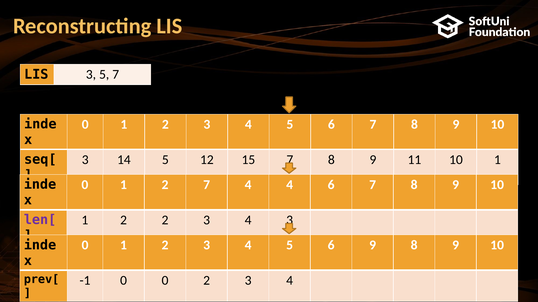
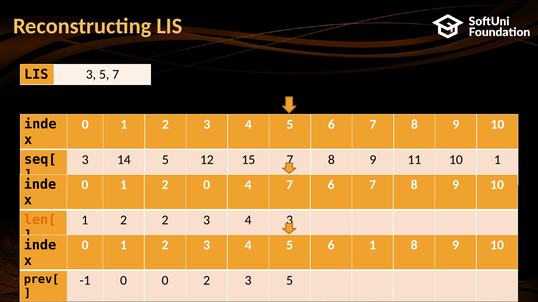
2 7: 7 -> 0 (207, 185)
4 4: 4 -> 7 (290, 185)
len[ colour: purple -> orange (40, 220)
6 9: 9 -> 1 (373, 246)
0 2 3 4: 4 -> 5 (290, 281)
